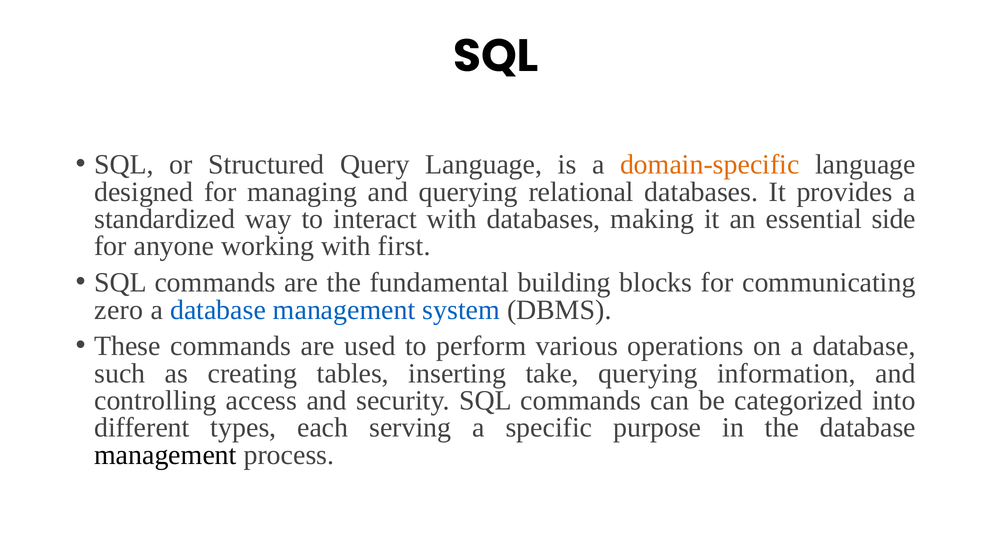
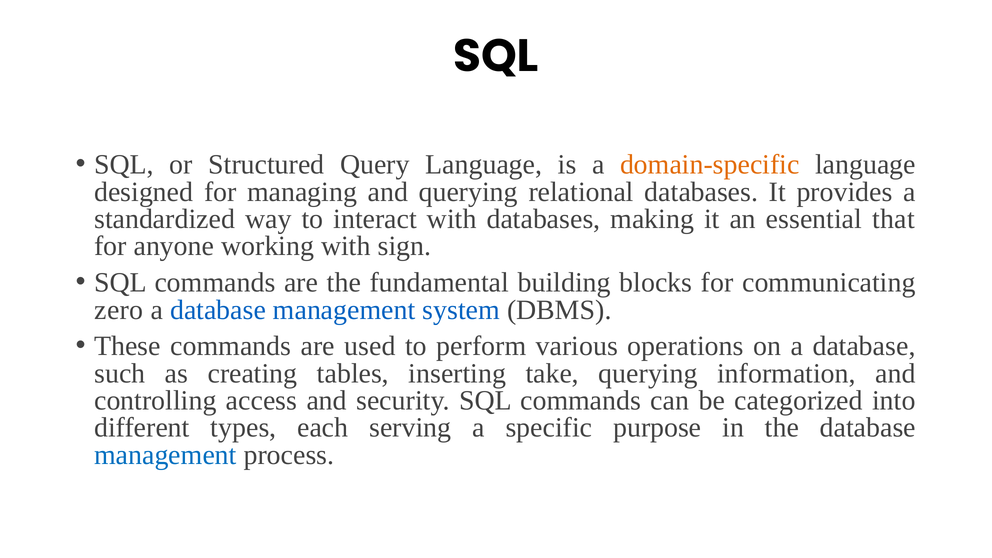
side: side -> that (893, 219)
first: first -> sign (404, 246)
management colour: black -> blue (165, 455)
